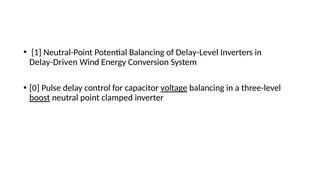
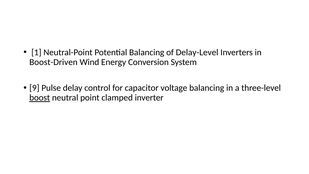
Delay-Driven: Delay-Driven -> Boost-Driven (53, 62)
0: 0 -> 9 (34, 88)
voltage underline: present -> none (174, 88)
